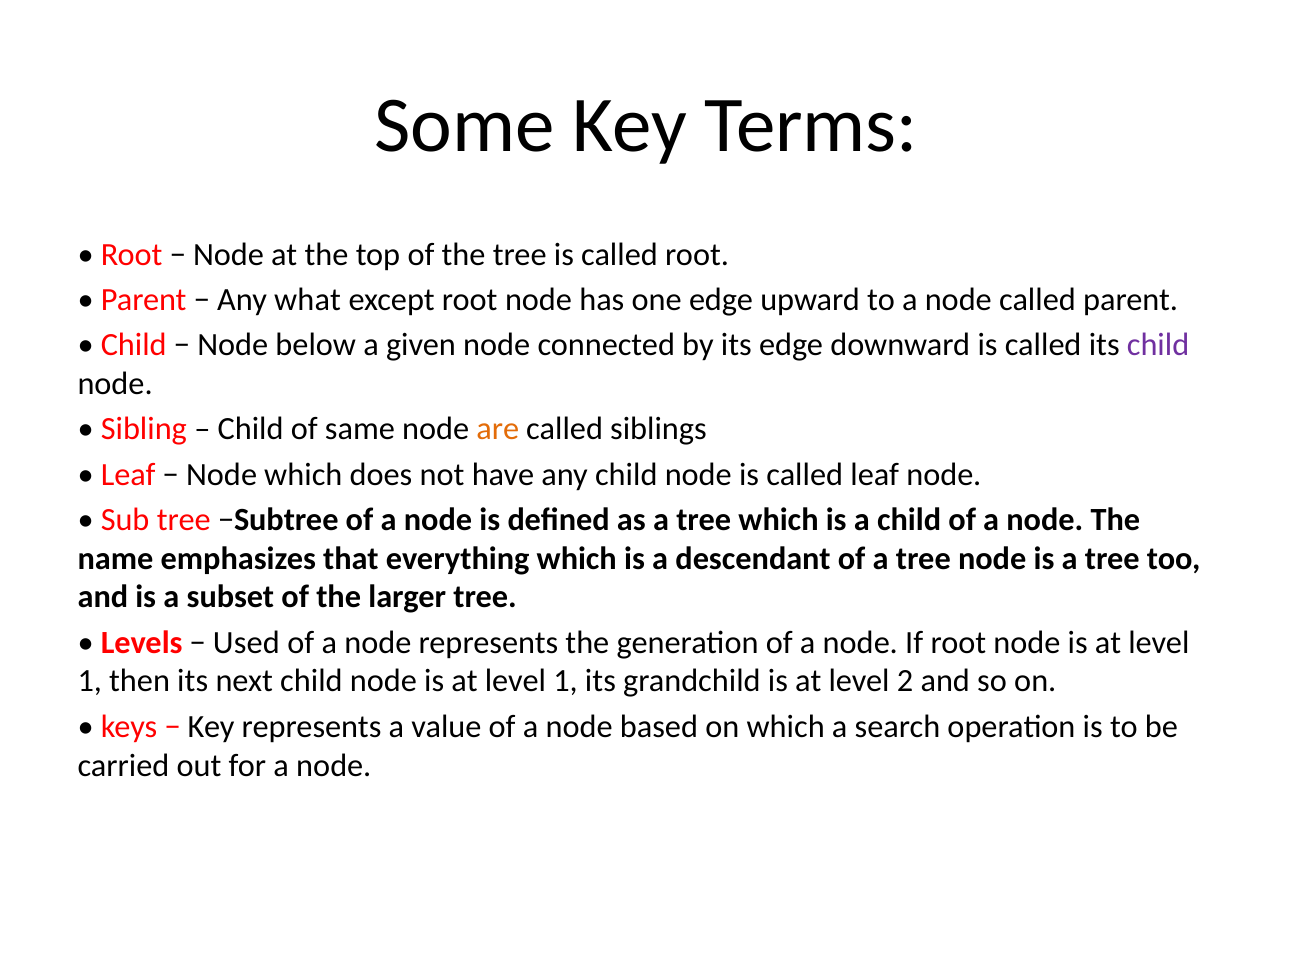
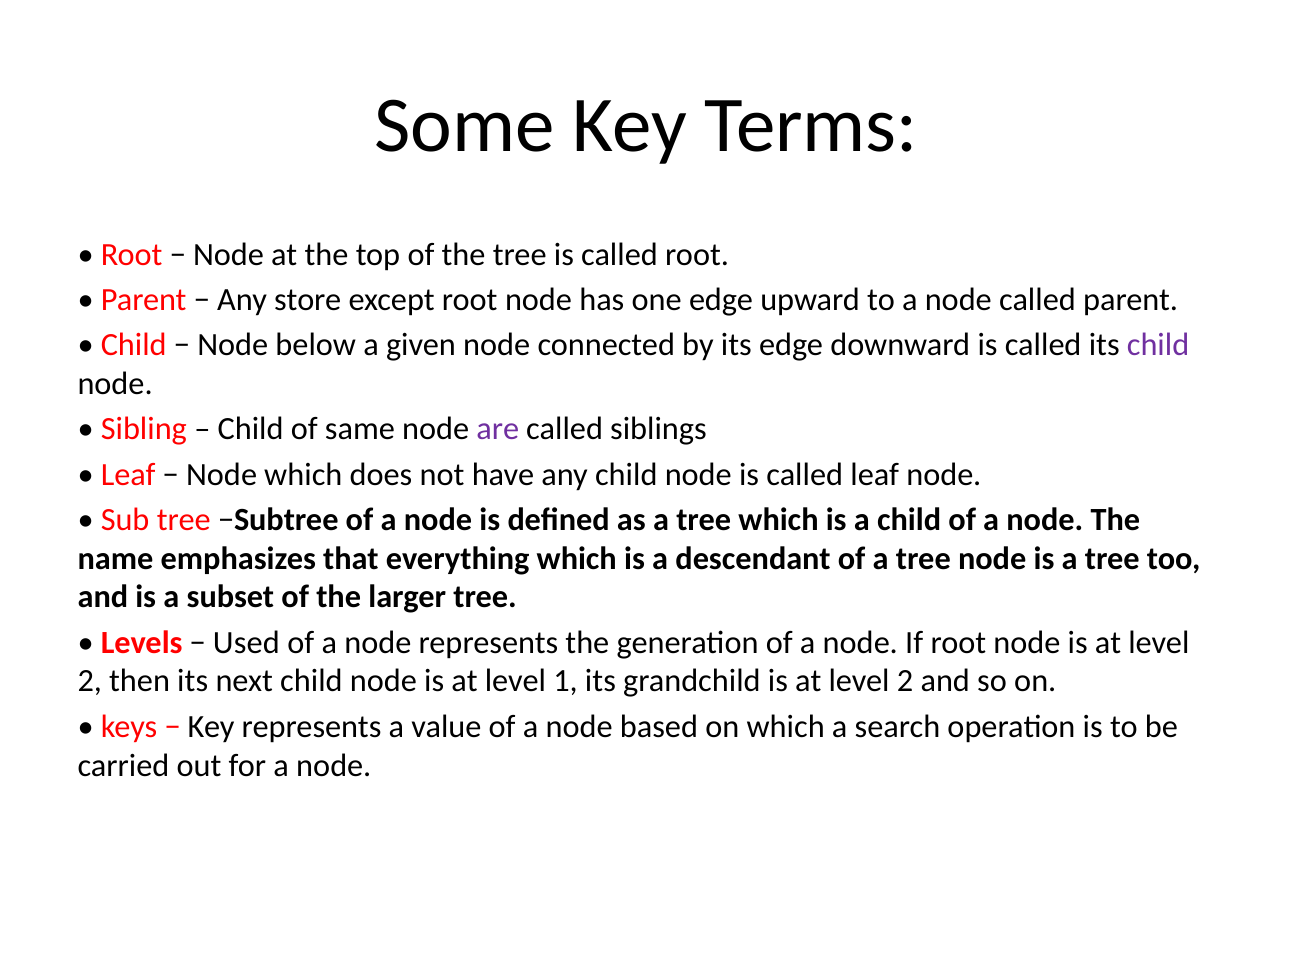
what: what -> store (308, 300)
are colour: orange -> purple (498, 429)
1: 1 -> 2 (90, 681)
